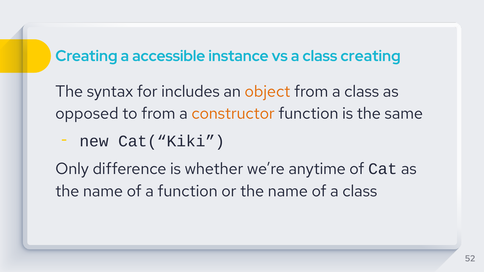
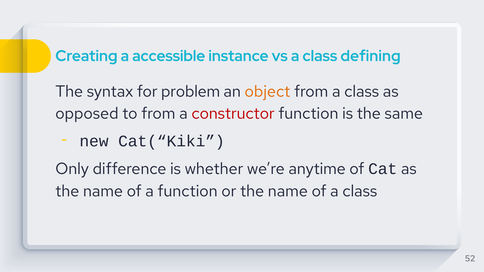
class creating: creating -> defining (370, 56)
includes: includes -> problem (191, 91)
constructor colour: orange -> red (233, 114)
